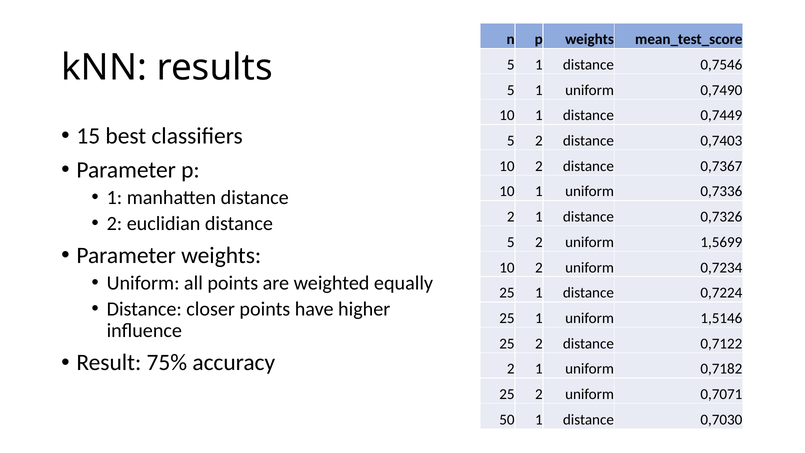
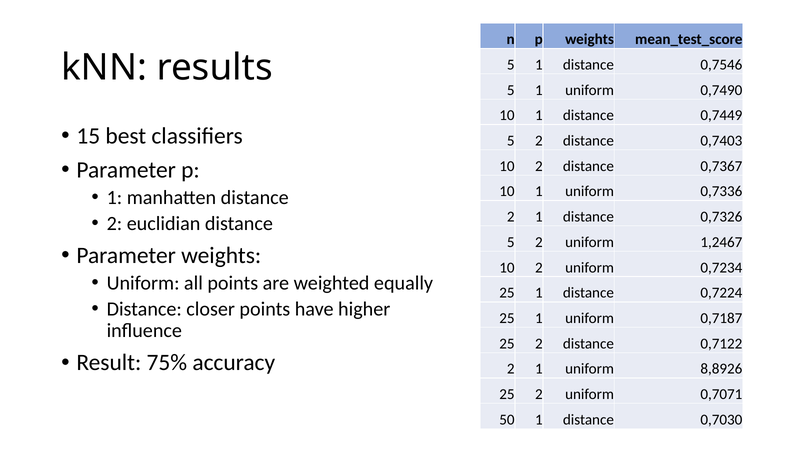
1,5699: 1,5699 -> 1,2467 (721, 242)
1,5146: 1,5146 -> 0,7187 (721, 318)
0,7182: 0,7182 -> 8,8926 (721, 369)
